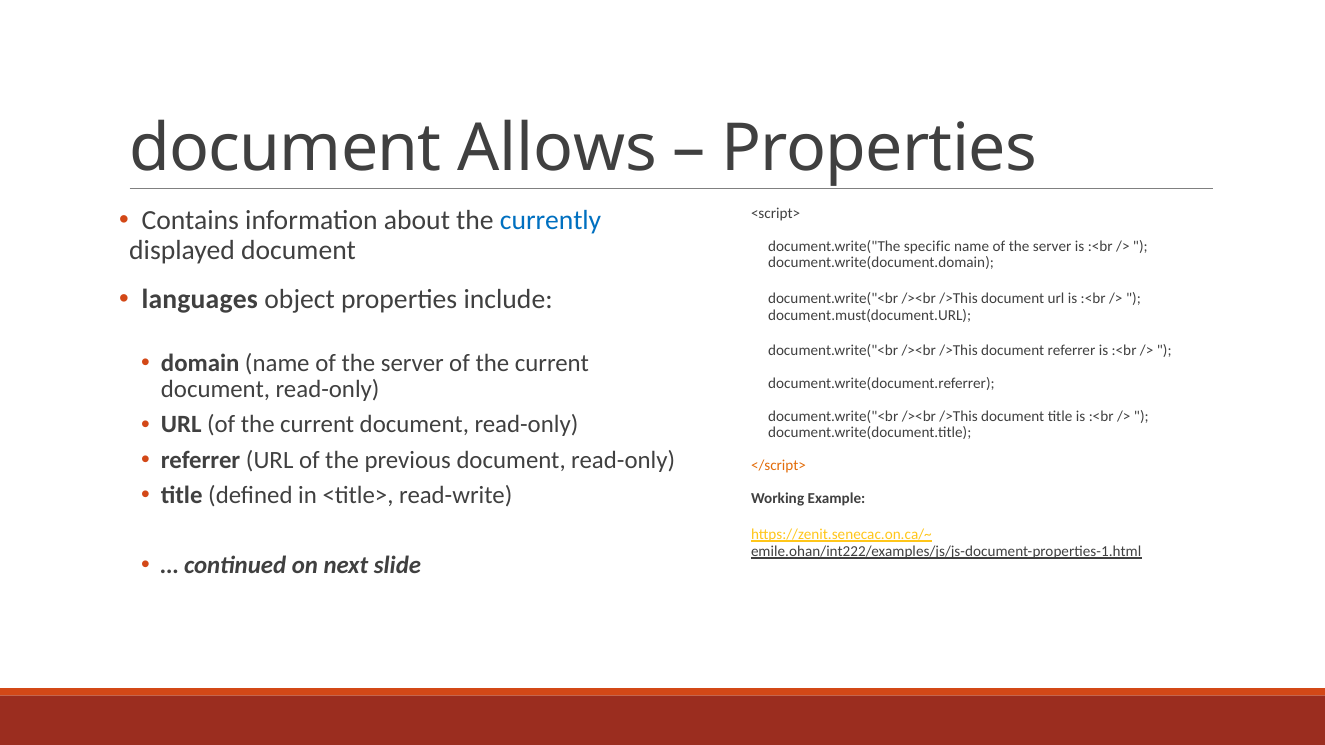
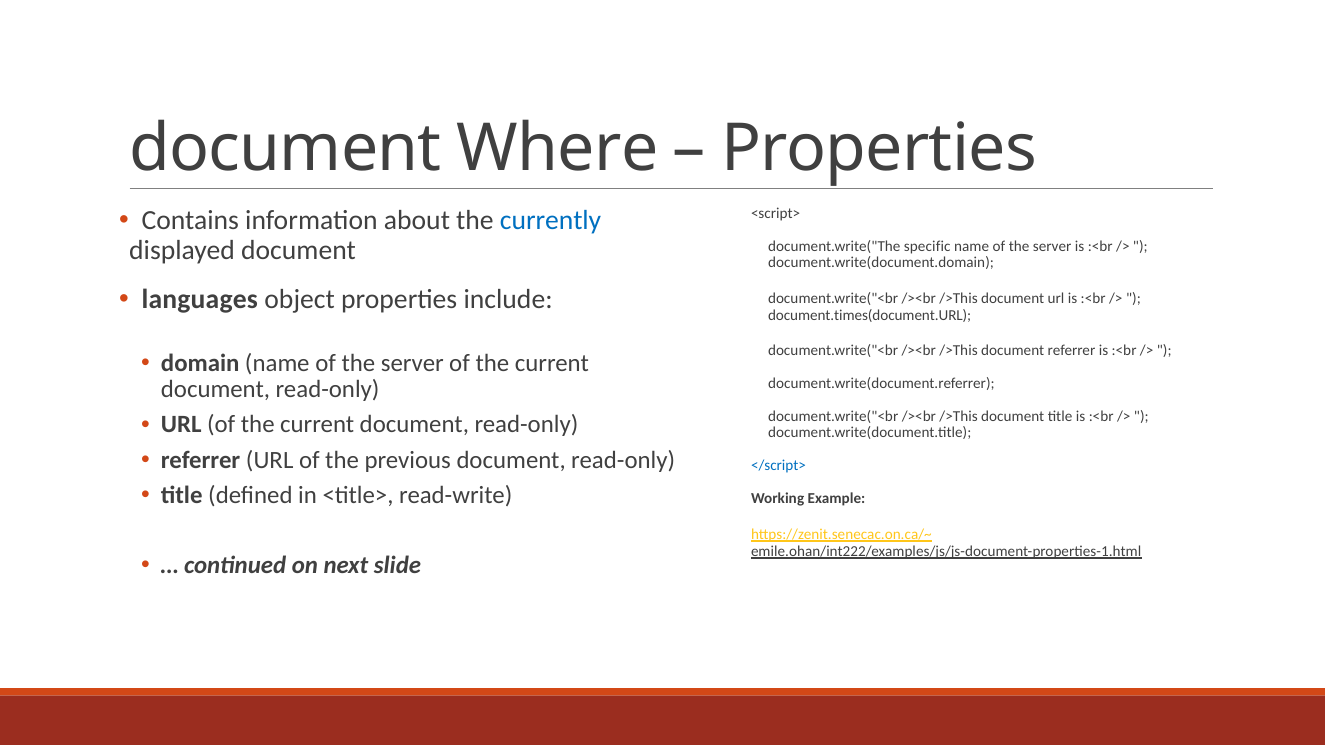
Allows: Allows -> Where (557, 148)
document.must(document.URL: document.must(document.URL -> document.times(document.URL (870, 315)
</script> colour: orange -> blue (778, 466)
